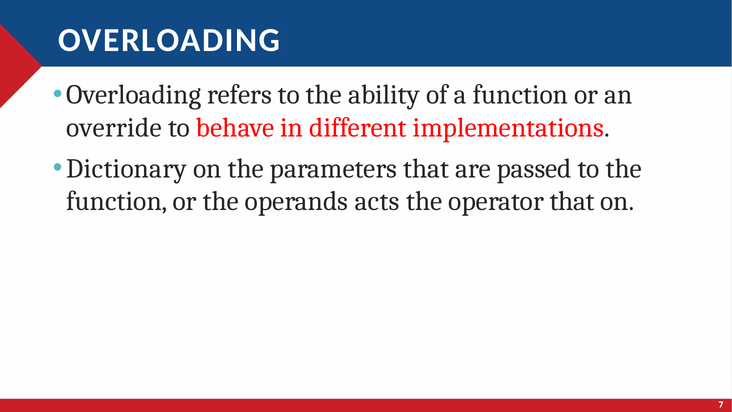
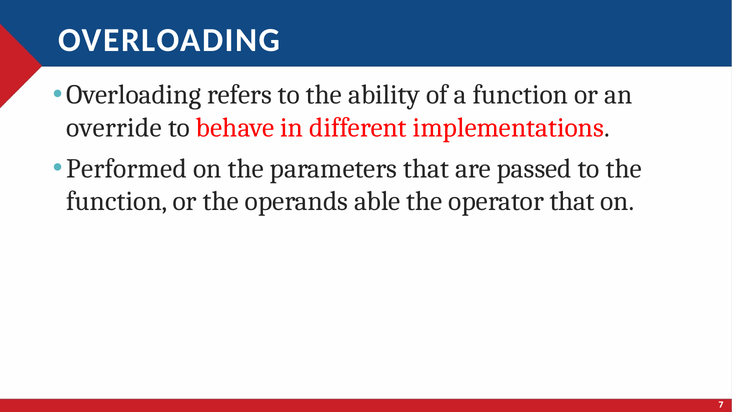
Dictionary: Dictionary -> Performed (127, 168)
acts: acts -> able (377, 201)
